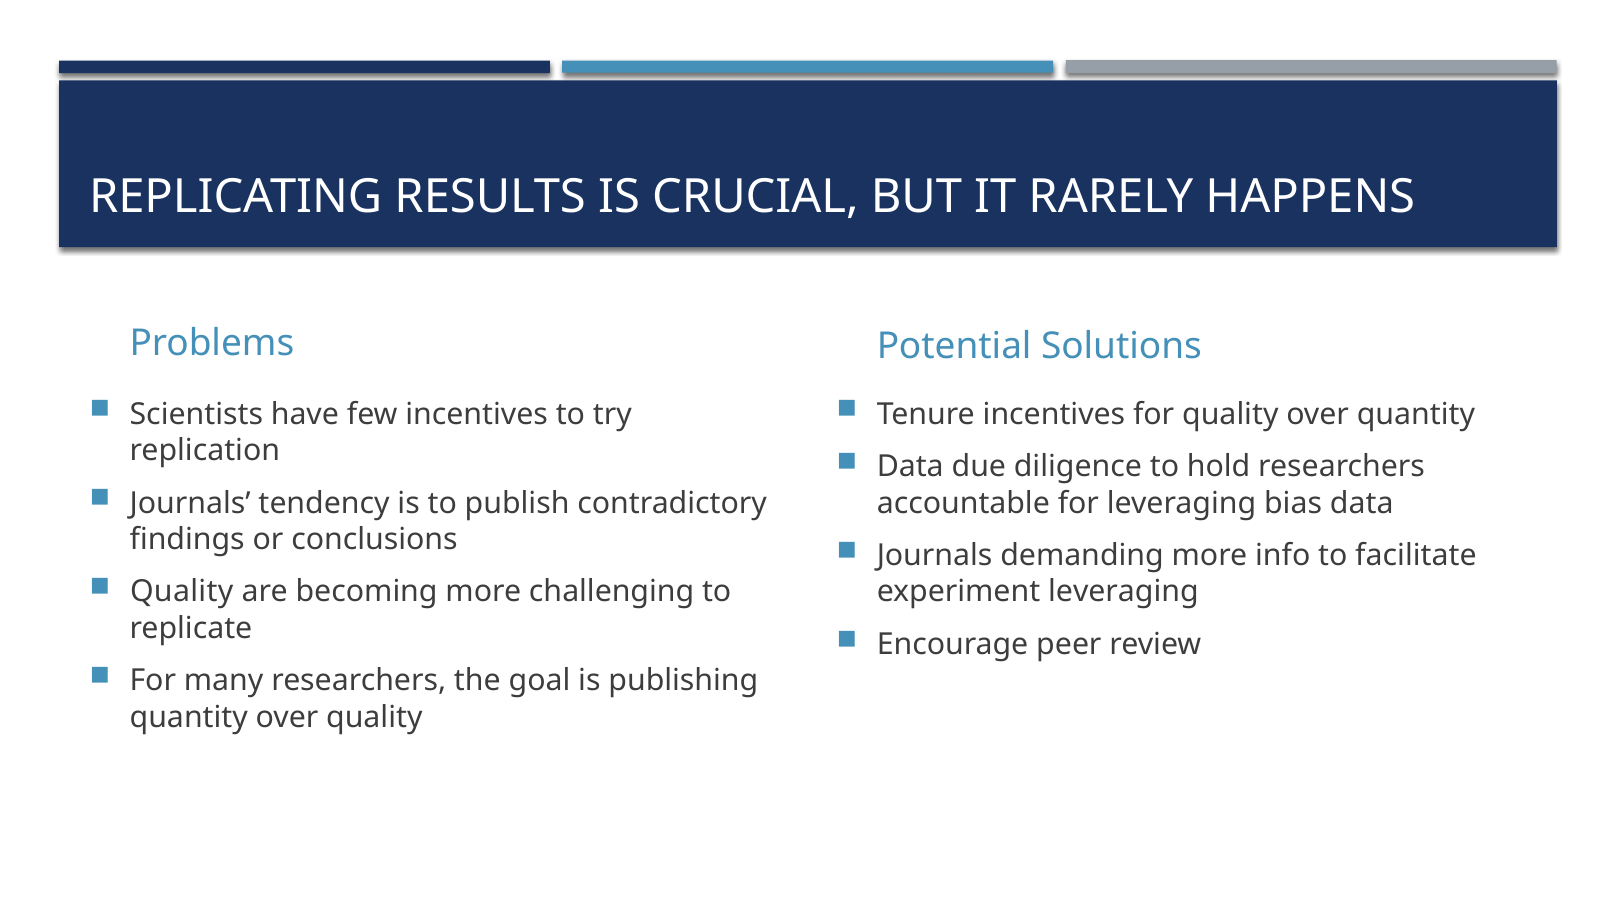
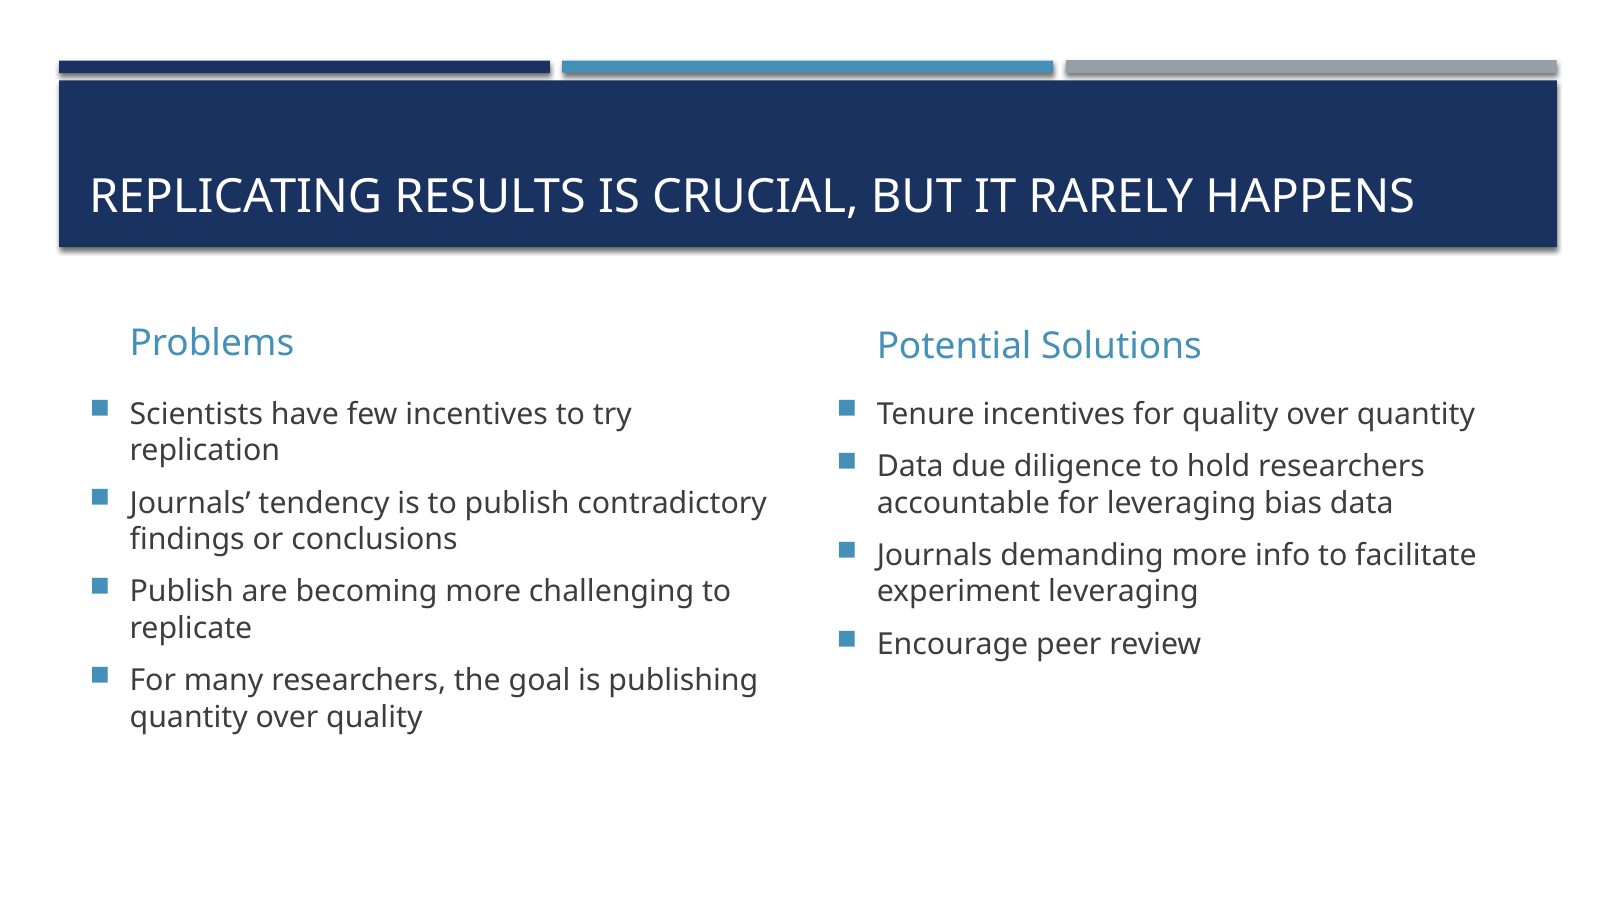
Quality: Quality -> Publish (182, 592)
